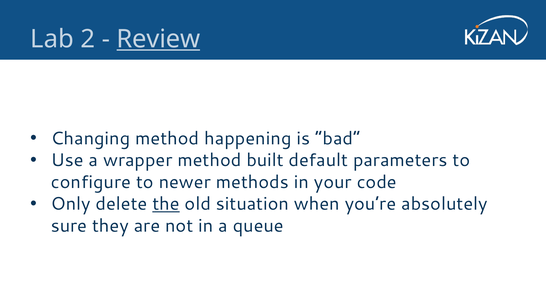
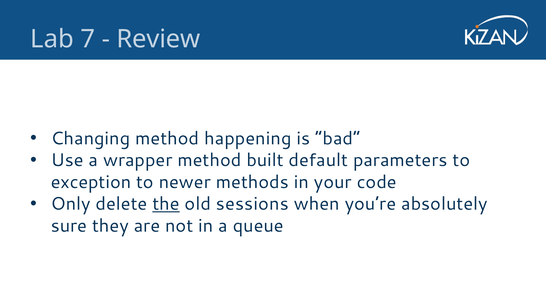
2: 2 -> 7 (88, 39)
Review underline: present -> none (158, 39)
configure: configure -> exception (91, 182)
situation: situation -> sessions (252, 204)
